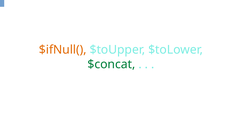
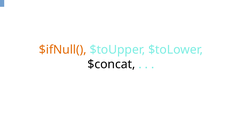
$concat colour: green -> black (111, 64)
